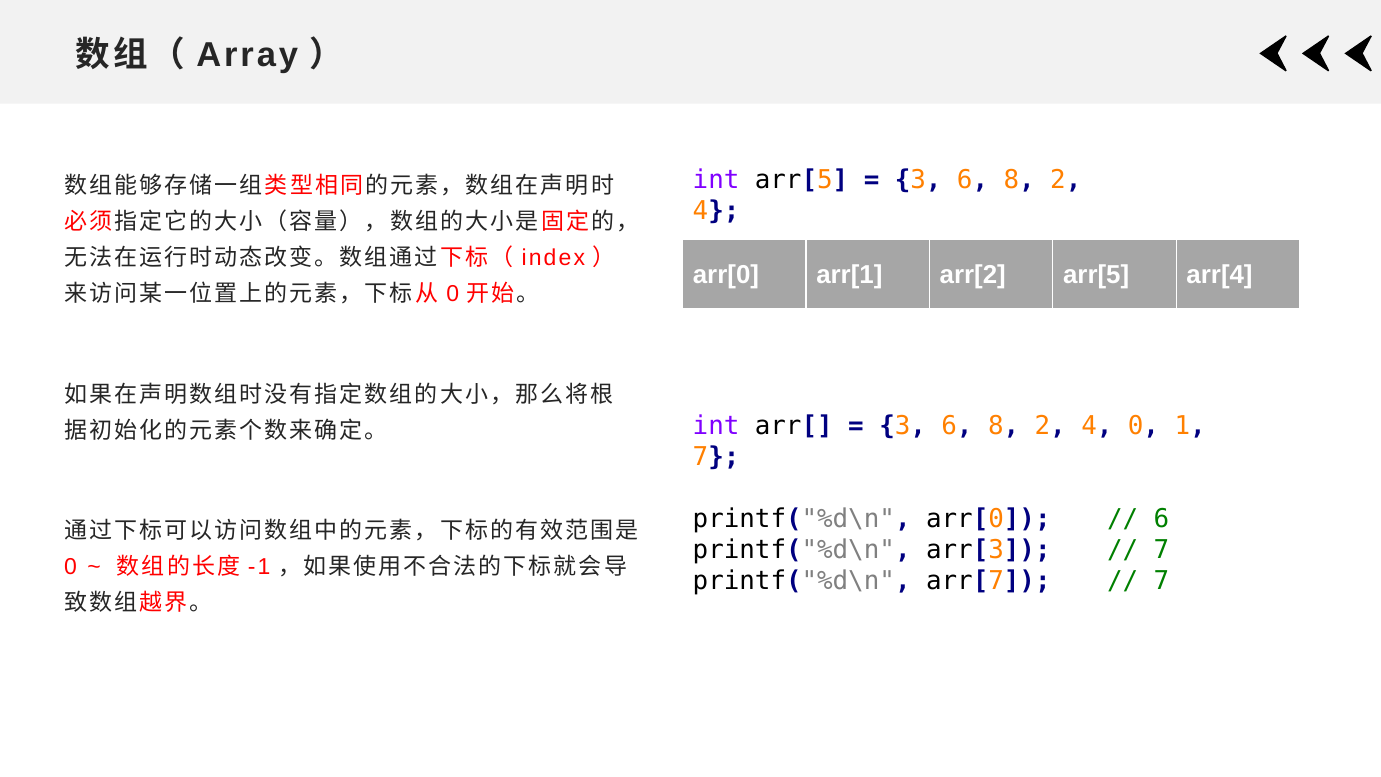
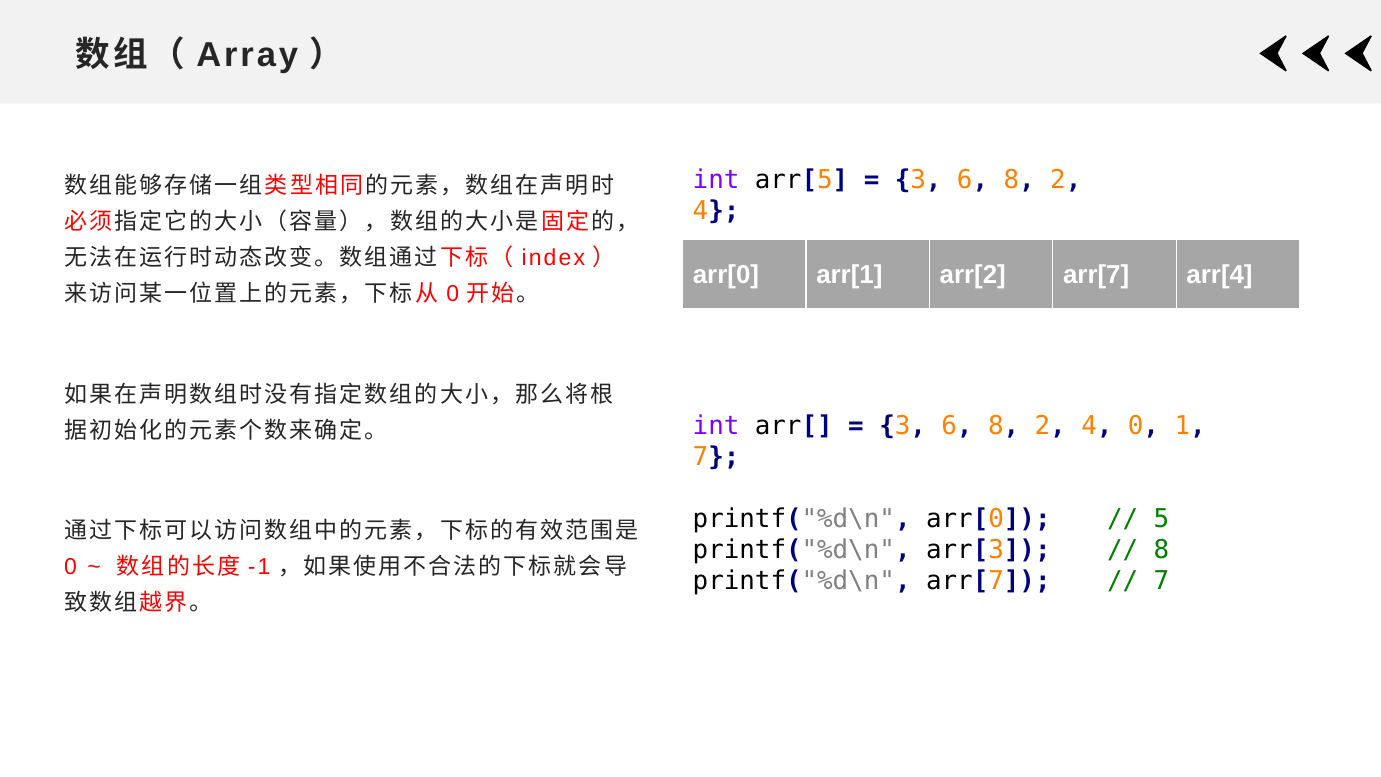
arr[2 arr[5: arr[5 -> arr[7 (1096, 275)
6: 6 -> 5 (1161, 519)
7: 7 -> 8 (1161, 550)
